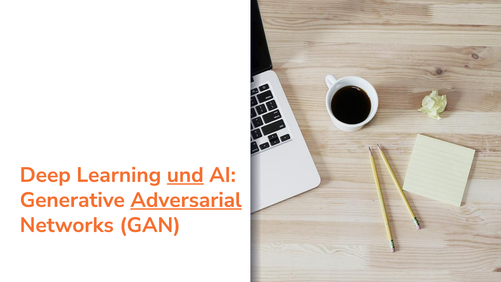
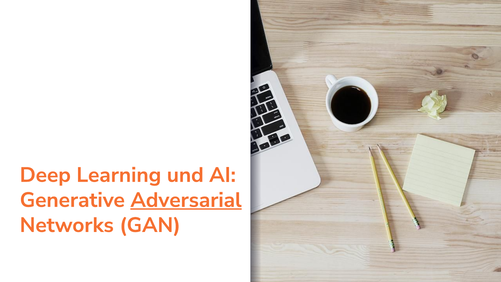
und underline: present -> none (185, 175)
